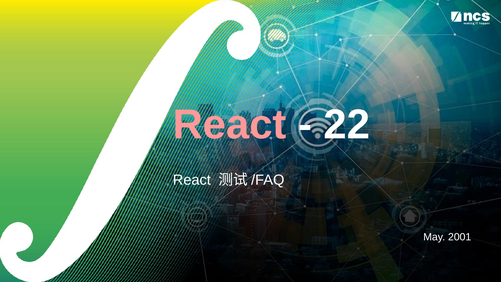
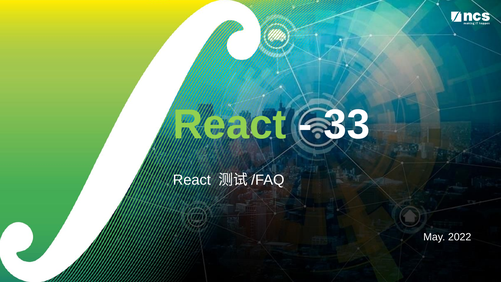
React colour: pink -> light green (230, 125)
22: 22 -> 33 (347, 125)
2001: 2001 -> 2022 (460, 237)
